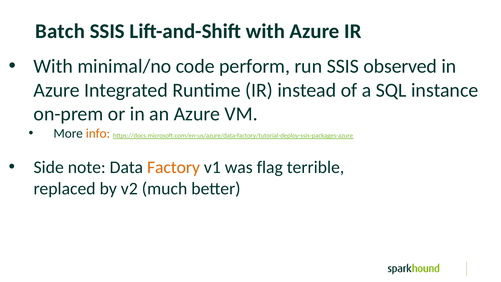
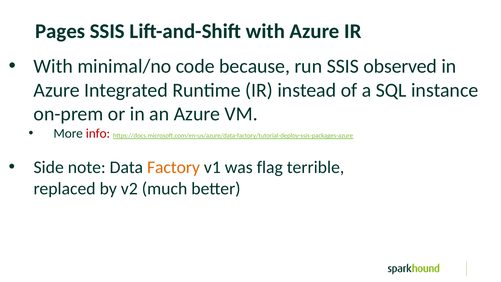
Batch: Batch -> Pages (60, 31)
perform: perform -> because (255, 66)
info colour: orange -> red (98, 133)
